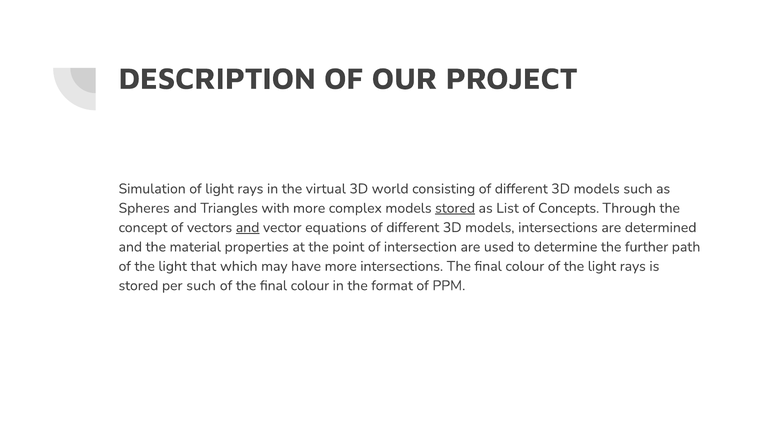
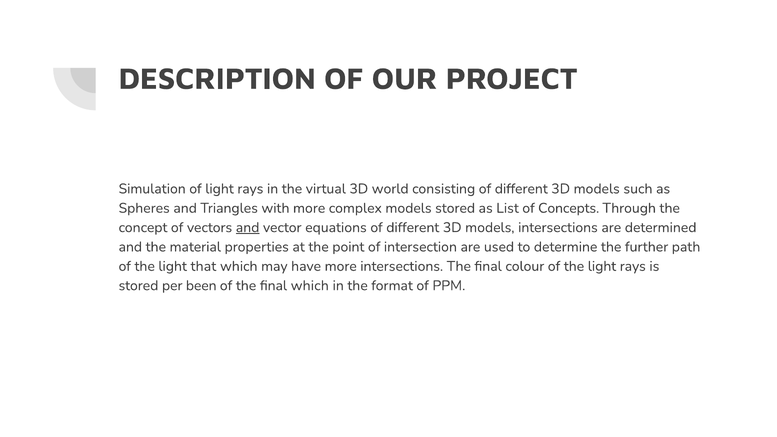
stored underline: present -> none (455, 208)
per such: such -> been (201, 286)
of the final colour: colour -> which (310, 286)
